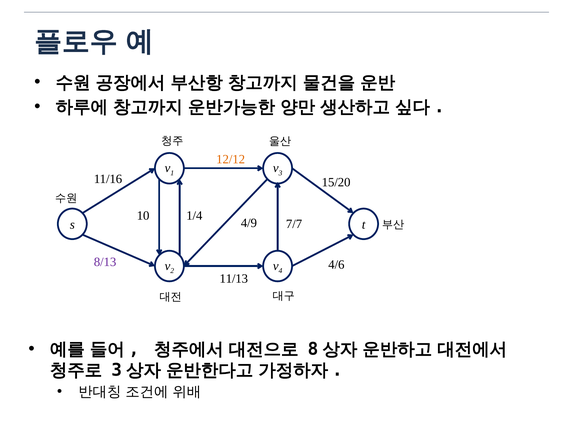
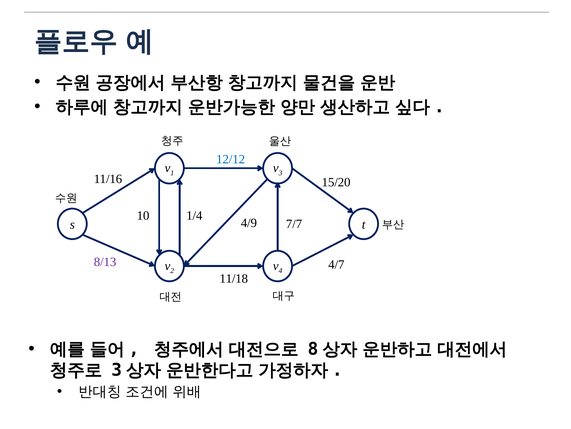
12/12 colour: orange -> blue (231, 159)
4/6: 4/6 -> 4/7 (336, 264)
11/13: 11/13 -> 11/18 (234, 278)
